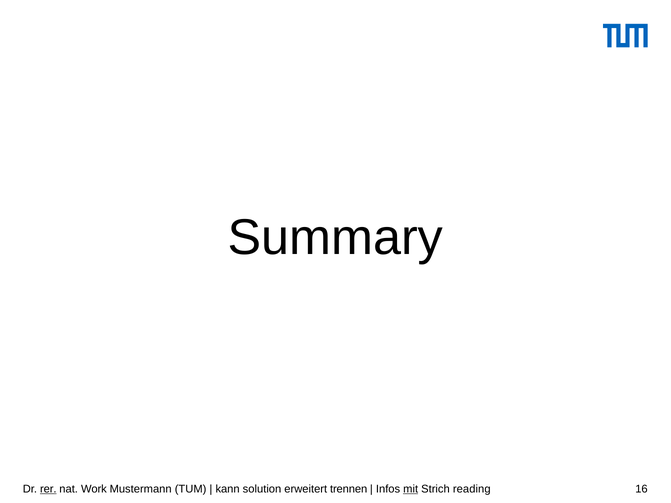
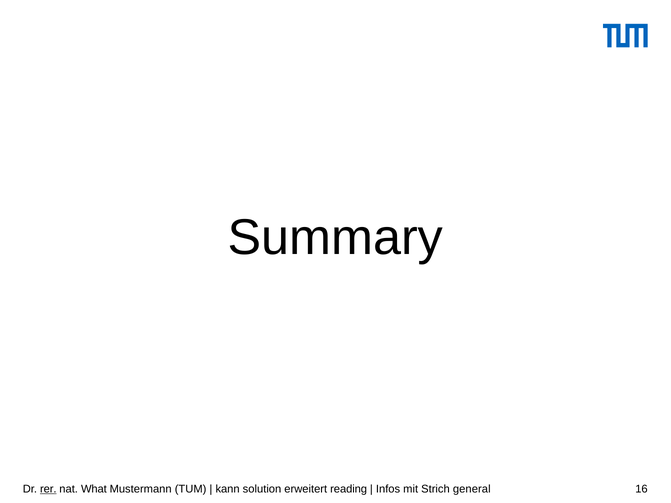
Work: Work -> What (94, 489)
trennen: trennen -> reading (349, 489)
mit underline: present -> none (411, 489)
reading: reading -> general (472, 489)
